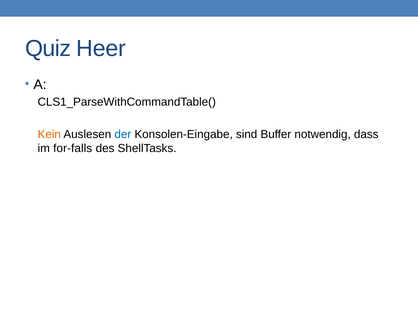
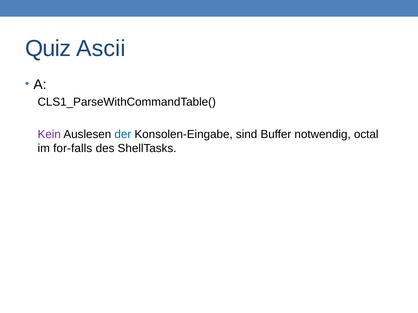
Heer: Heer -> Ascii (101, 49)
Kein colour: orange -> purple (49, 135)
dass: dass -> octal (366, 135)
